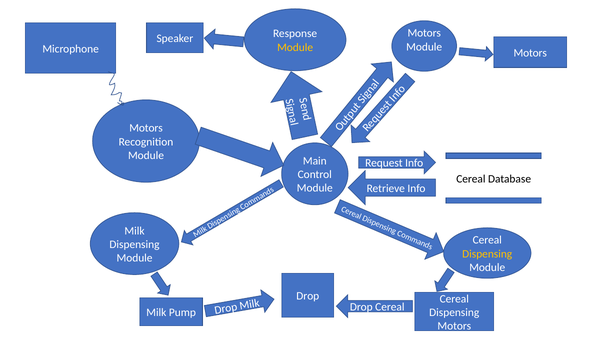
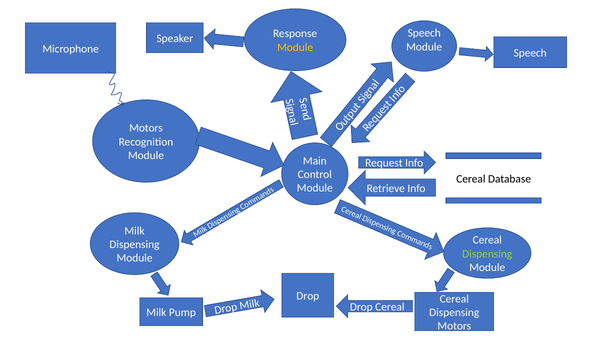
Motors: Motors -> Speech (424, 33)
Motors: Motors -> Speech (530, 53)
Dispensing colour: yellow -> light green (487, 254)
